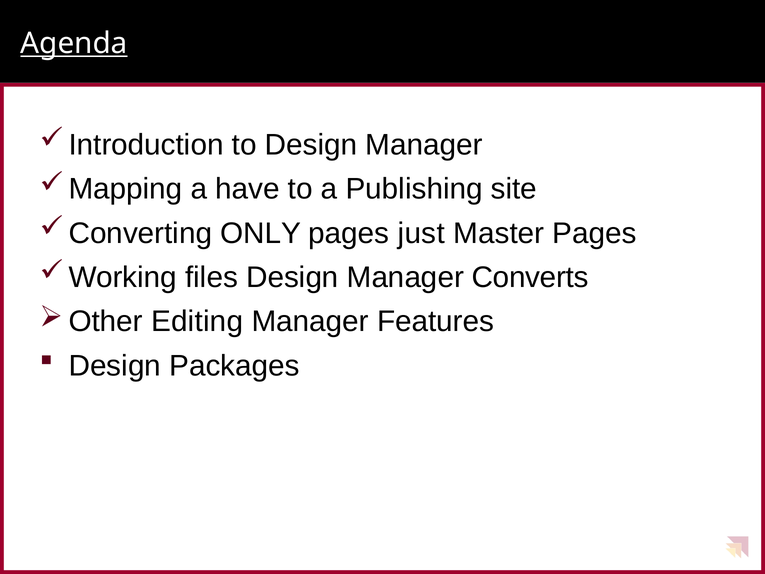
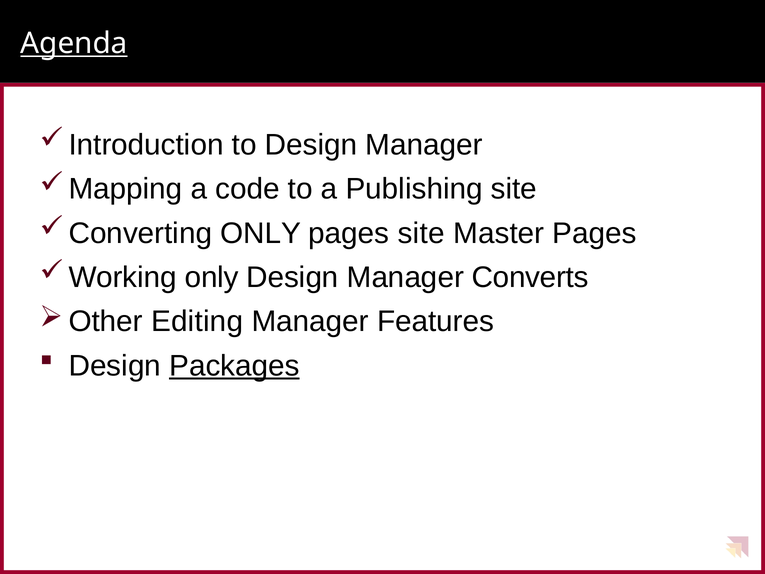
have: have -> code (248, 189)
pages just: just -> site (421, 233)
files: files -> only (212, 277)
Packages underline: none -> present (234, 366)
